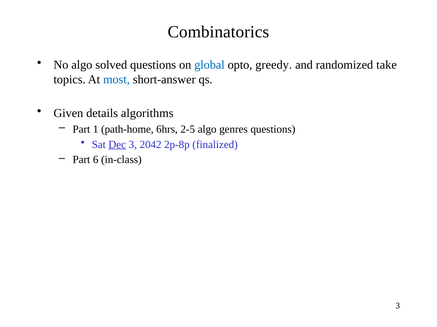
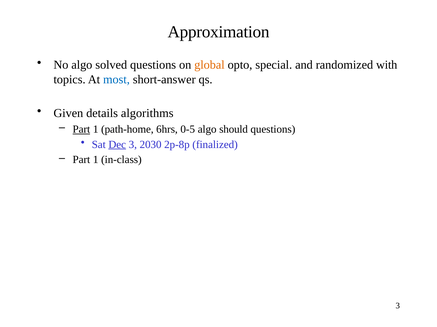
Combinatorics: Combinatorics -> Approximation (219, 32)
global colour: blue -> orange (209, 65)
greedy: greedy -> special (274, 65)
take: take -> with (387, 65)
Part underline: none -> present (81, 129)
2-5: 2-5 -> 0-5 (188, 129)
genres: genres -> should (234, 129)
2042: 2042 -> 2030 (151, 145)
6: 6 -> 1 (96, 160)
